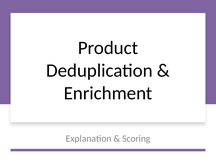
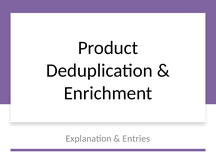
Scoring: Scoring -> Entries (136, 139)
